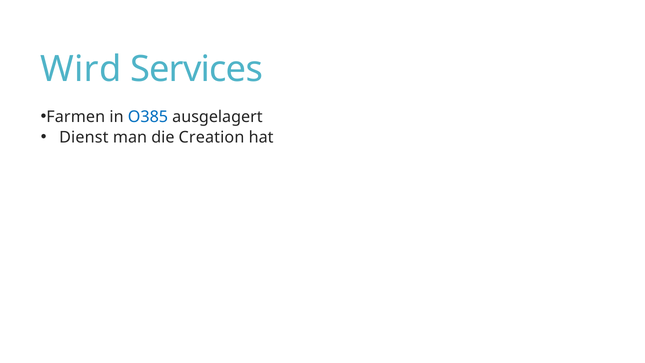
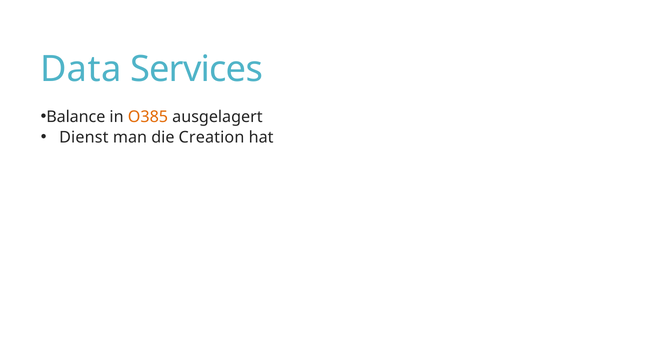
Wird: Wird -> Data (81, 69)
Farmen: Farmen -> Balance (76, 117)
O385 colour: blue -> orange (148, 117)
